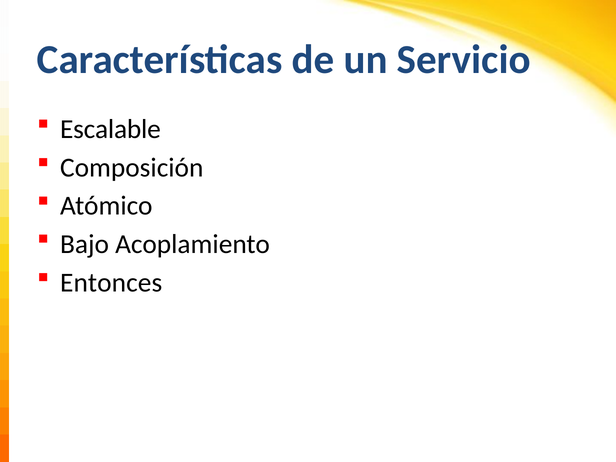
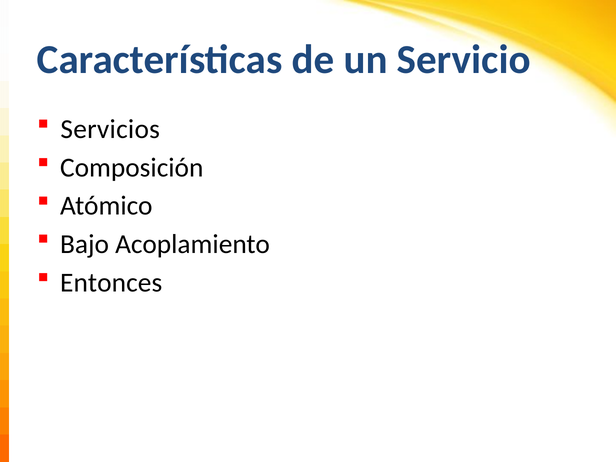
Escalable: Escalable -> Servicios (110, 129)
